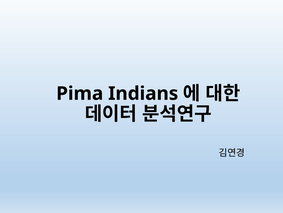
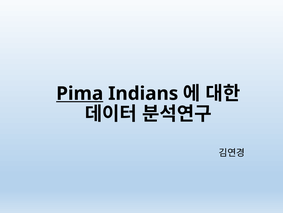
Pima underline: none -> present (80, 93)
